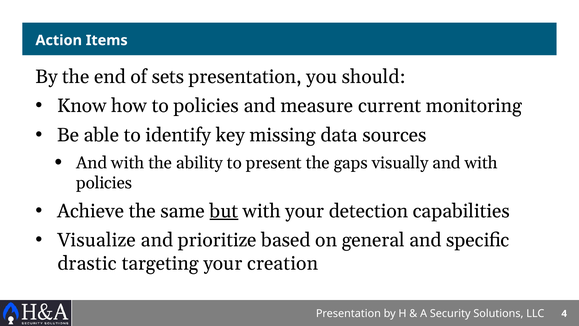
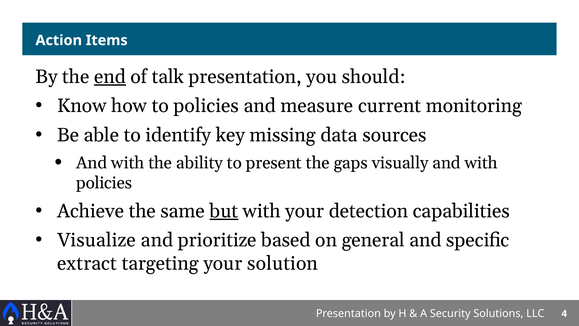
end underline: none -> present (110, 77)
sets: sets -> talk (168, 77)
drastic: drastic -> extract (87, 263)
creation: creation -> solution (283, 263)
